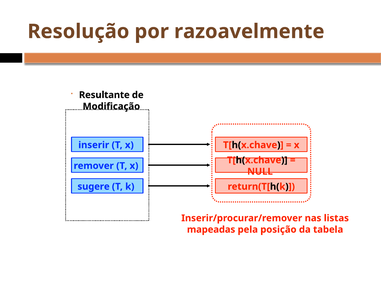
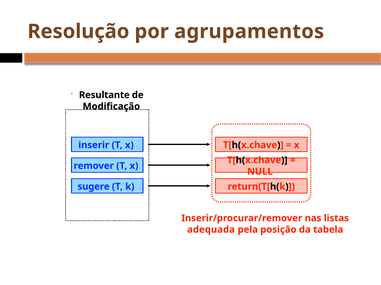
razoavelmente: razoavelmente -> agrupamentos (249, 32)
mapeadas: mapeadas -> adequada (211, 230)
